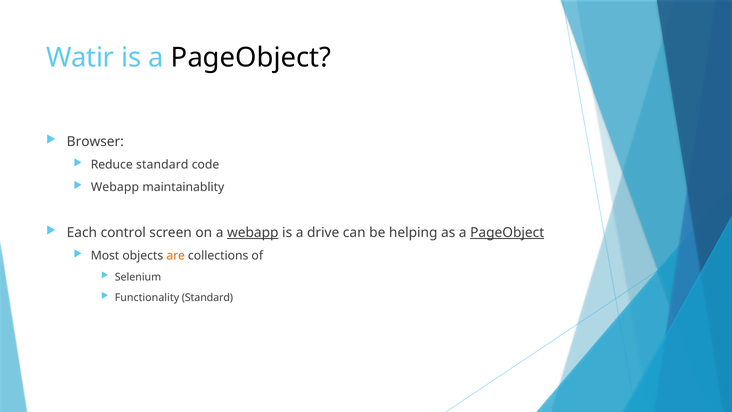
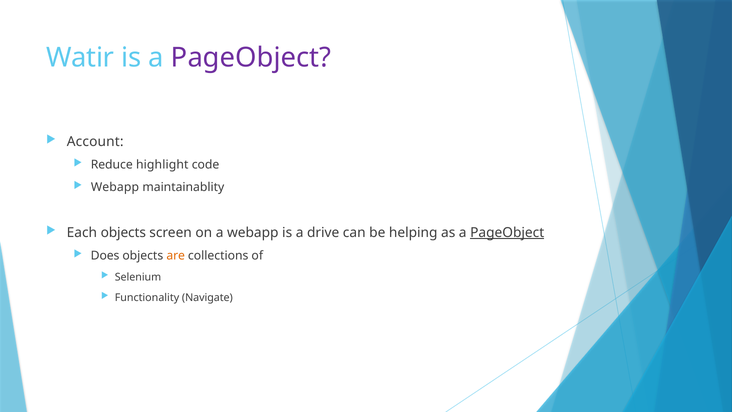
PageObject colour: black -> purple (251, 58)
Browser: Browser -> Account (95, 142)
Reduce standard: standard -> highlight (162, 165)
Each control: control -> objects (123, 233)
webapp underline: present -> none (253, 233)
Most: Most -> Does (105, 256)
Functionality Standard: Standard -> Navigate (207, 297)
